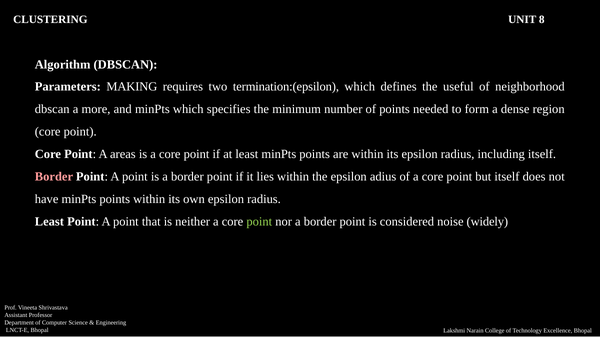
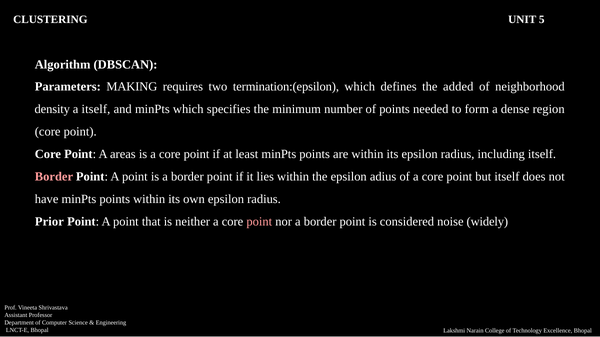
8: 8 -> 5 (542, 20)
useful: useful -> added (458, 87)
dbscan: dbscan -> density (52, 110)
a more: more -> itself (96, 110)
Least: Least -> Prior (49, 222)
point colour: light green -> pink (259, 222)
